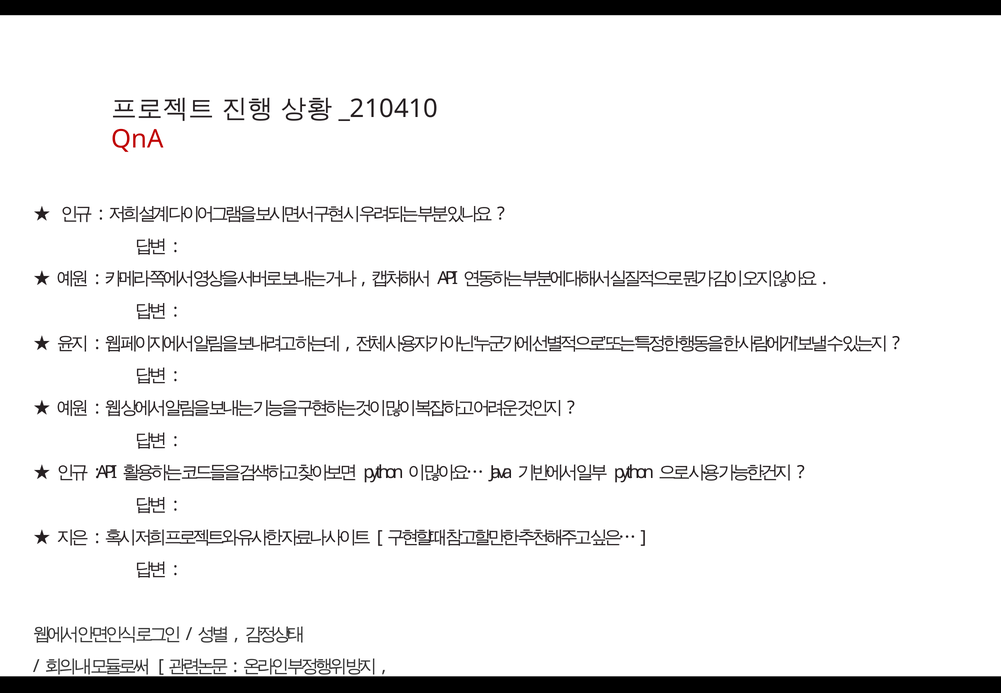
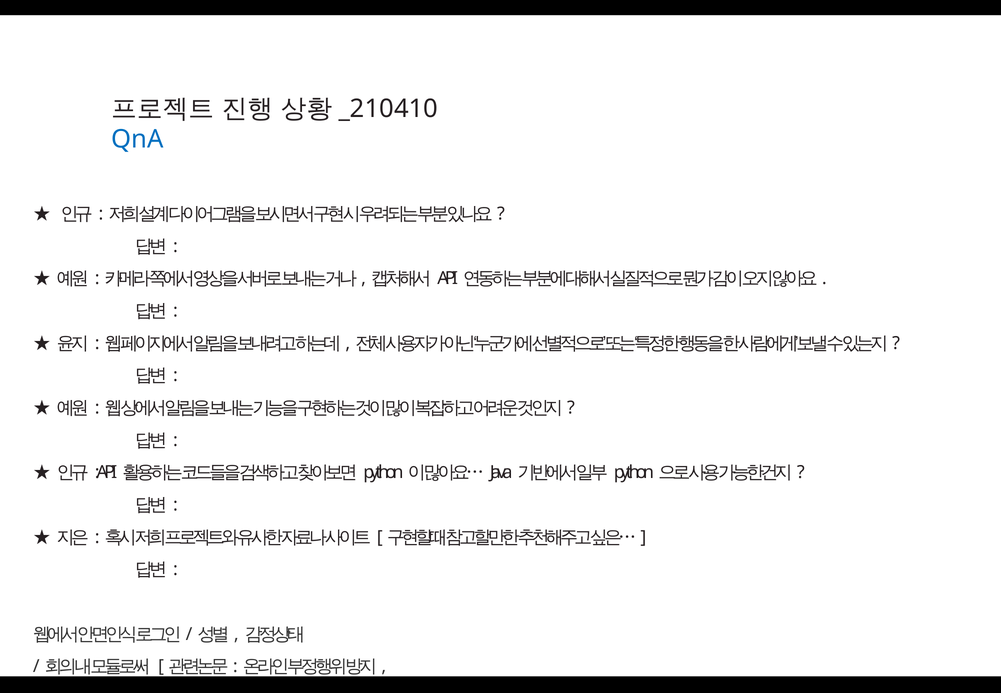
QnA colour: red -> blue (137, 140)
